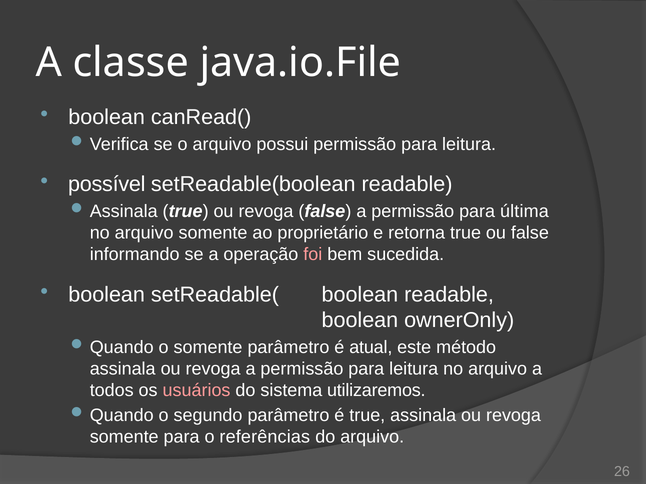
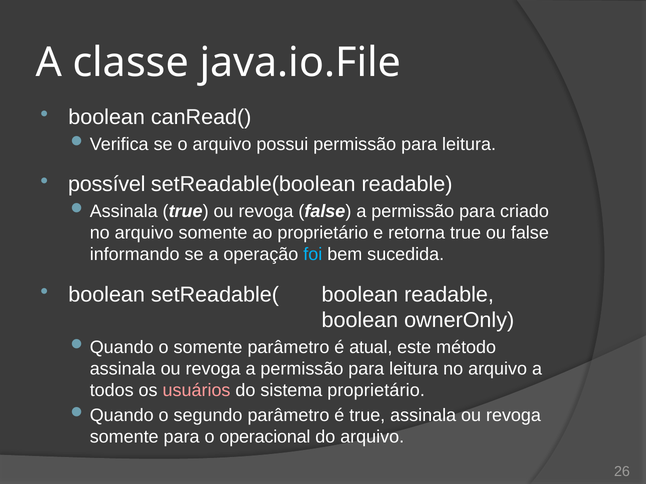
última: última -> criado (525, 212)
foi colour: pink -> light blue (313, 255)
sistema utilizaremos: utilizaremos -> proprietário (376, 391)
referências: referências -> operacional (265, 437)
